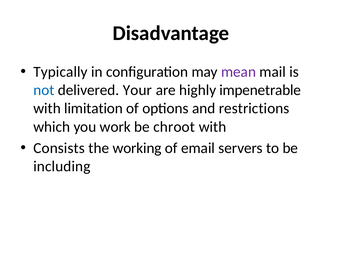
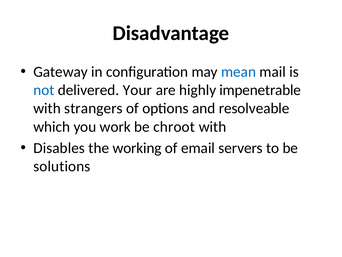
Typically: Typically -> Gateway (61, 72)
mean colour: purple -> blue (239, 72)
limitation: limitation -> strangers (93, 108)
restrictions: restrictions -> resolveable (254, 108)
Consists: Consists -> Disables (59, 148)
including: including -> solutions (62, 166)
